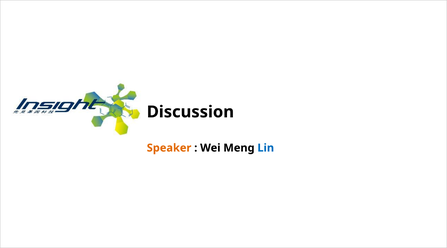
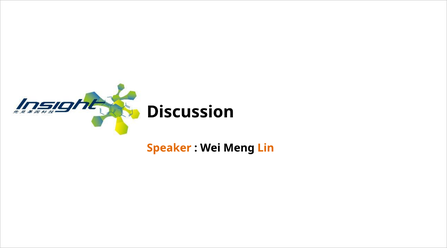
Lin colour: blue -> orange (266, 148)
